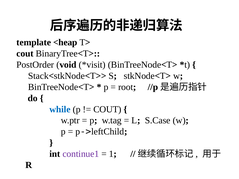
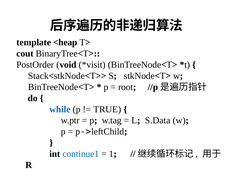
COUT: COUT -> TRUE (107, 109)
S.Case: S.Case -> S.Data (158, 121)
continue1 colour: purple -> blue (81, 154)
